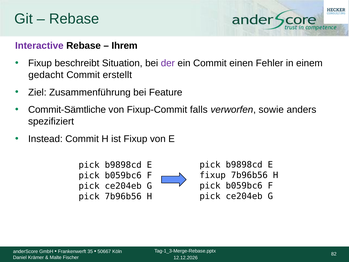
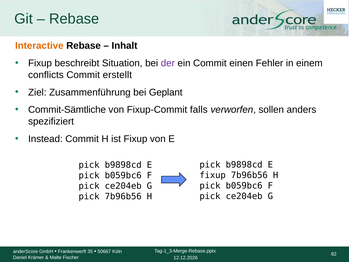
Interactive colour: purple -> orange (39, 46)
Ihrem: Ihrem -> Inhalt (125, 46)
gedacht: gedacht -> conflicts (46, 75)
Feature: Feature -> Geplant (166, 92)
sowie: sowie -> sollen (271, 110)
